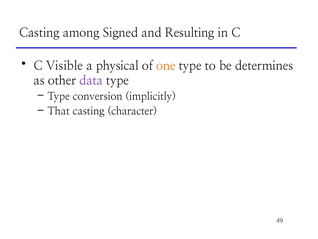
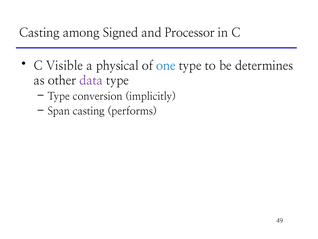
Resulting: Resulting -> Processor (190, 33)
one colour: orange -> blue (166, 66)
That: That -> Span (59, 111)
character: character -> performs (132, 111)
